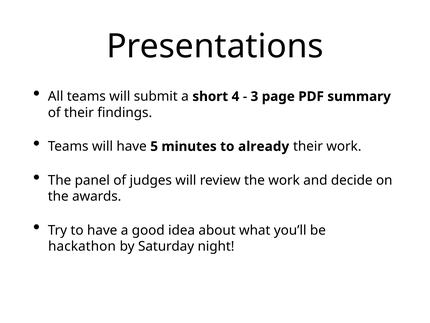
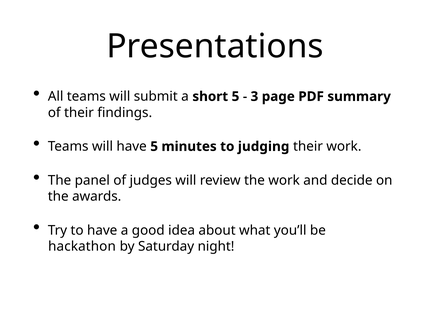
short 4: 4 -> 5 (235, 96)
already: already -> judging (264, 146)
